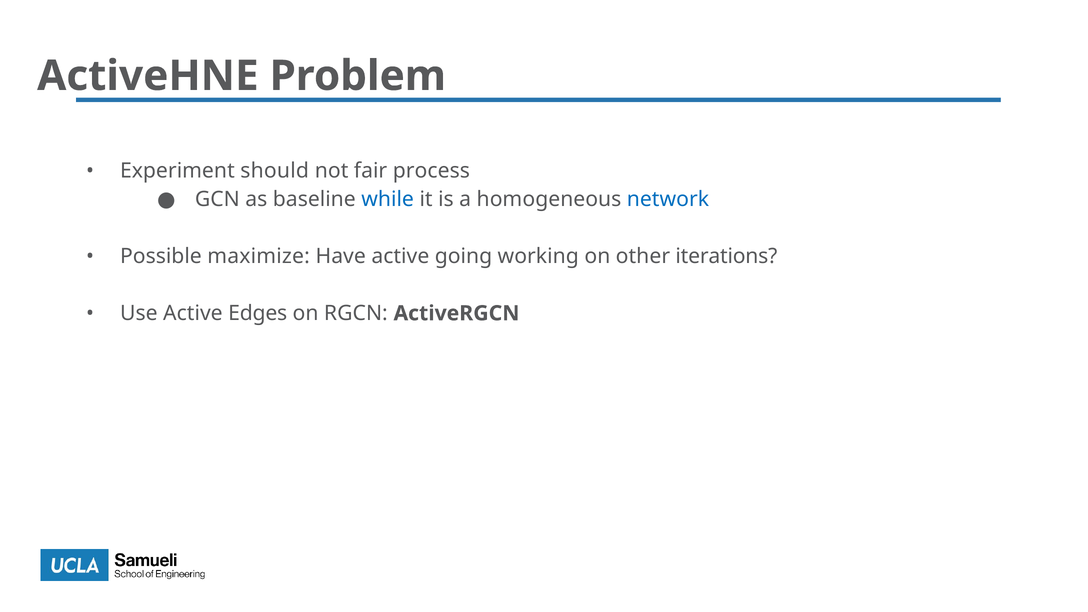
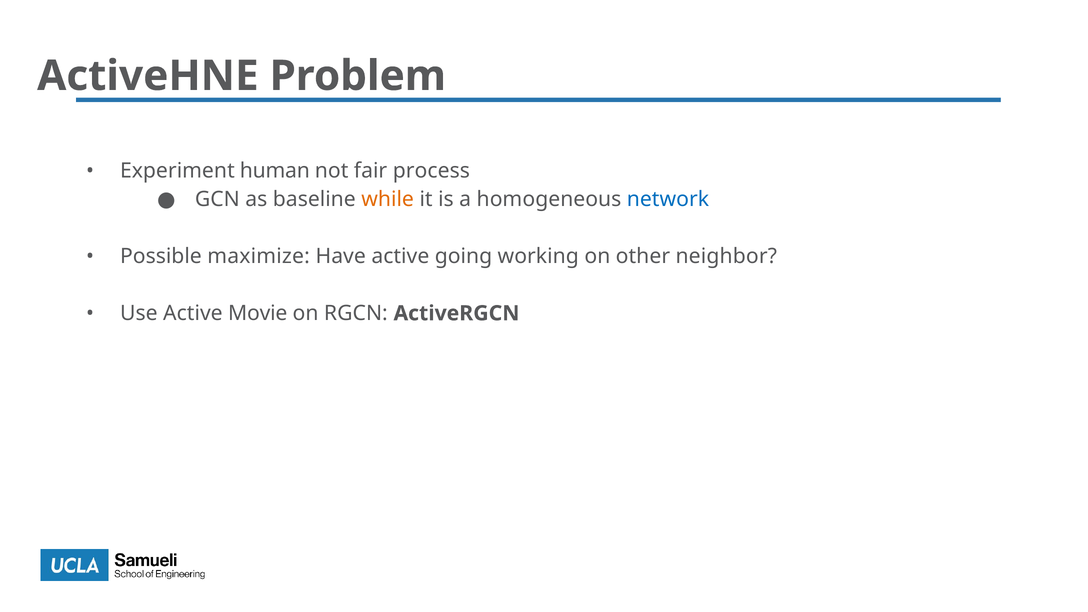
should: should -> human (275, 171)
while colour: blue -> orange (388, 199)
iterations: iterations -> neighbor (726, 256)
Edges: Edges -> Movie (258, 313)
